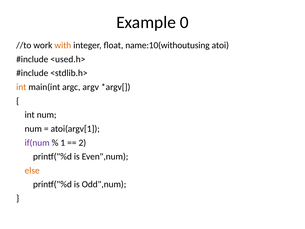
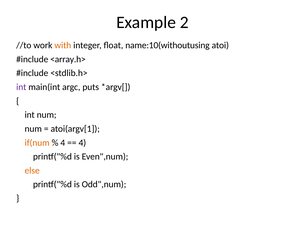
0: 0 -> 2 (184, 22)
<used.h>: <used.h> -> <array.h> (68, 59)
int colour: orange -> purple (21, 87)
argv: argv -> puts (91, 87)
if(num colour: purple -> orange (37, 143)
1: 1 -> 4 (63, 143)
2: 2 -> 4 (82, 143)
